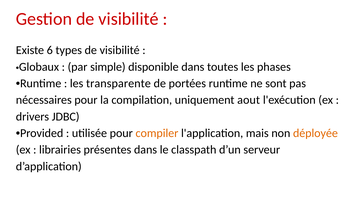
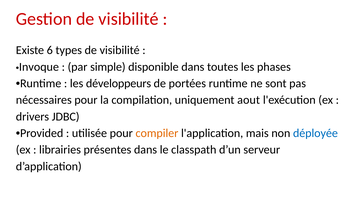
Globaux: Globaux -> Invoque (39, 67)
transparente: transparente -> développeurs (119, 83)
déployée colour: orange -> blue (315, 133)
